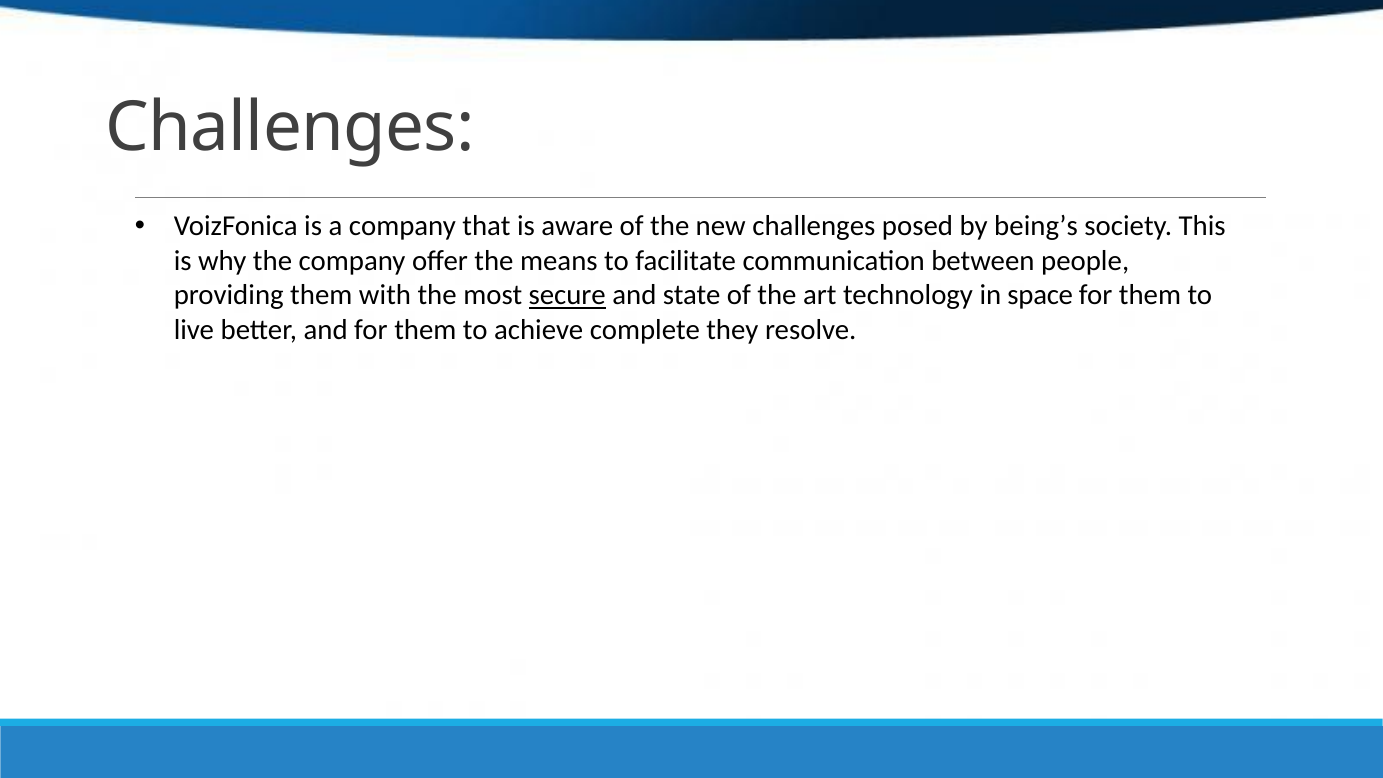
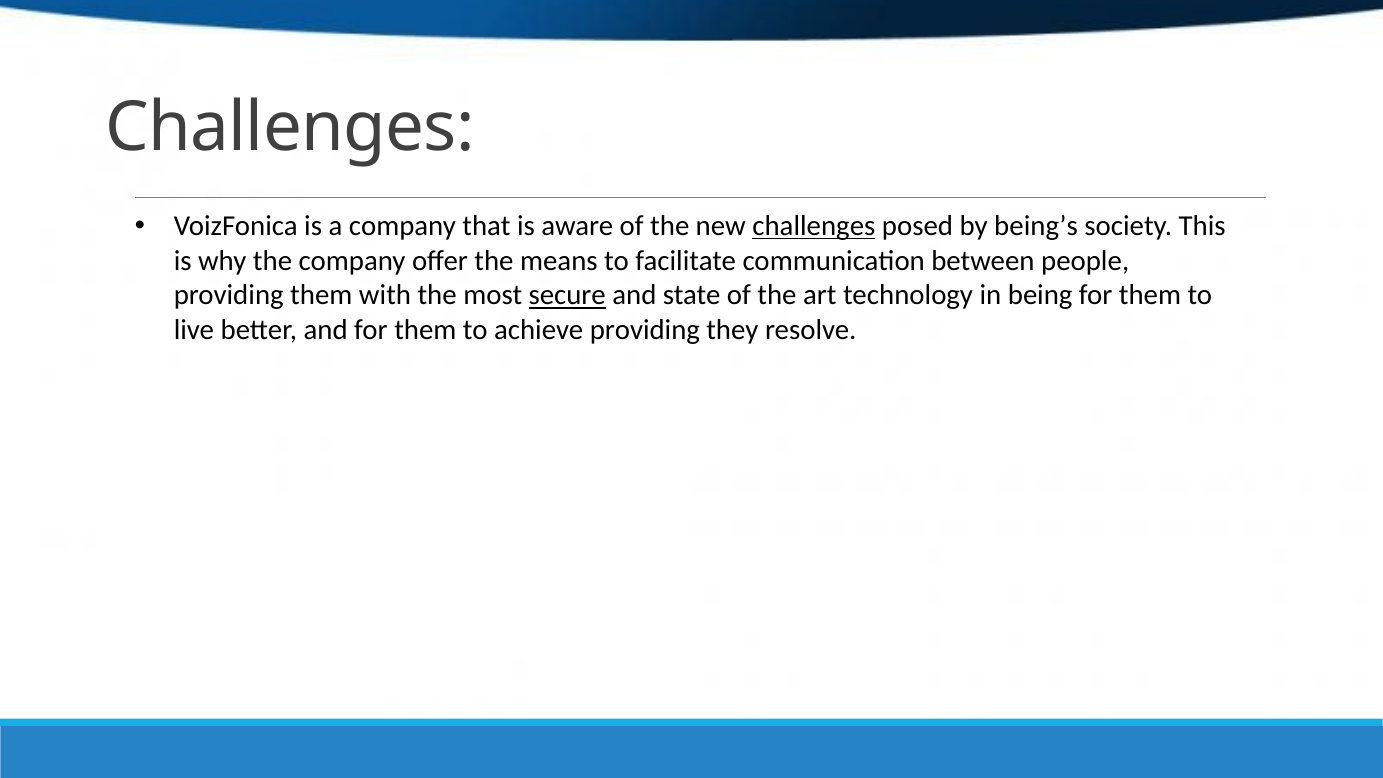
challenges underline: none -> present (814, 226)
space: space -> being (1040, 295)
achieve complete: complete -> providing (645, 330)
